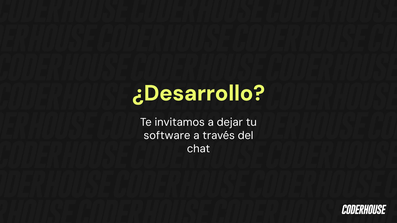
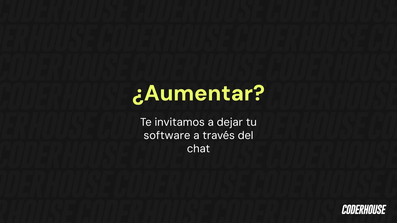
¿Desarrollo: ¿Desarrollo -> ¿Aumentar (198, 93)
